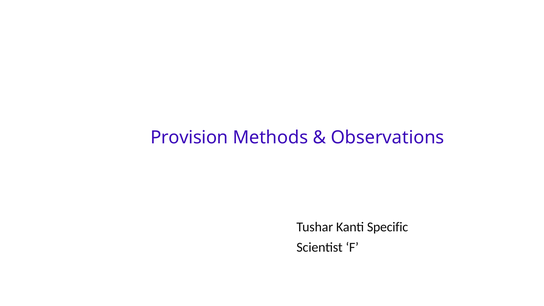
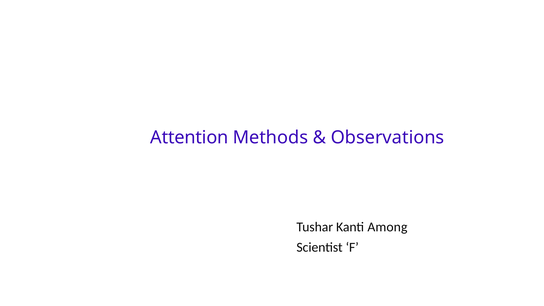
Provision: Provision -> Attention (189, 138)
Specific: Specific -> Among (387, 227)
